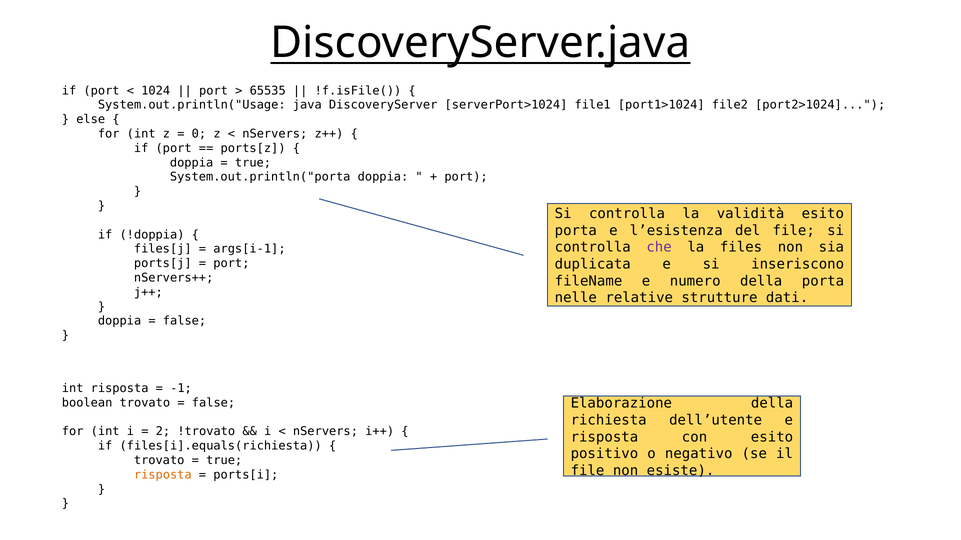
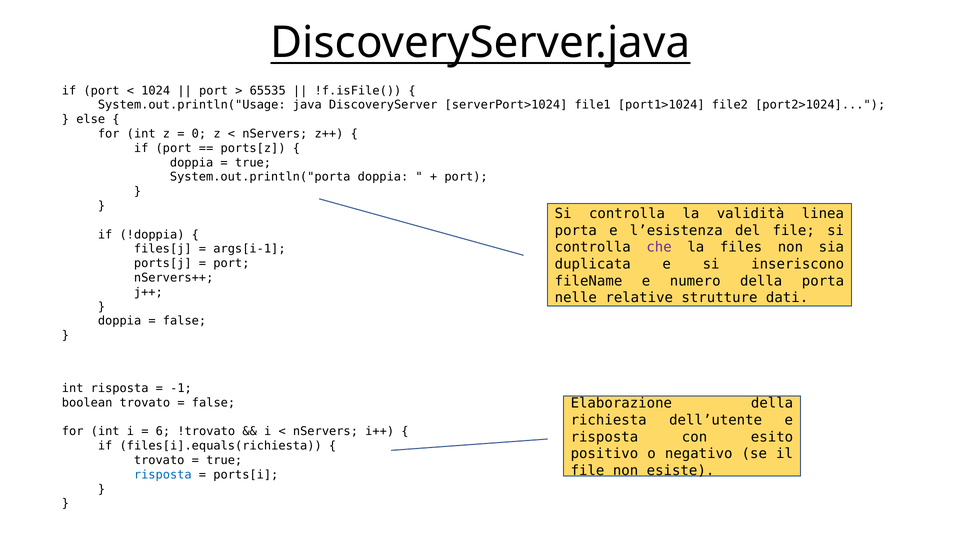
validità esito: esito -> linea (823, 214)
2: 2 -> 6 (163, 432)
risposta colour: orange -> blue (163, 475)
